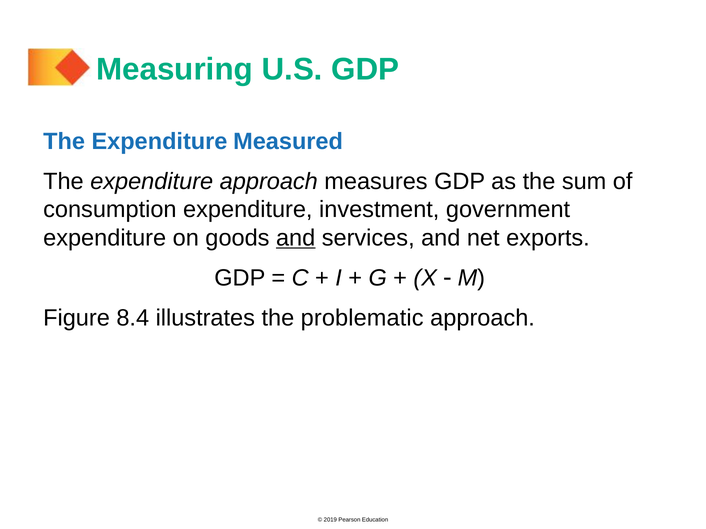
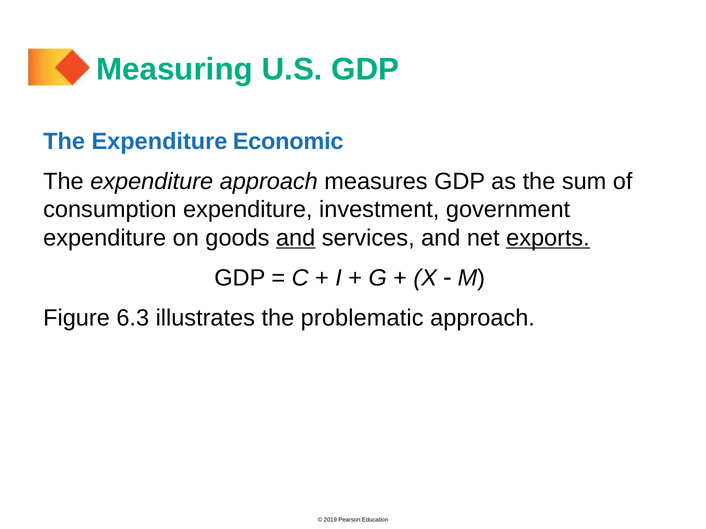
Measured: Measured -> Economic (288, 142)
exports underline: none -> present (548, 238)
8.4: 8.4 -> 6.3 (133, 318)
